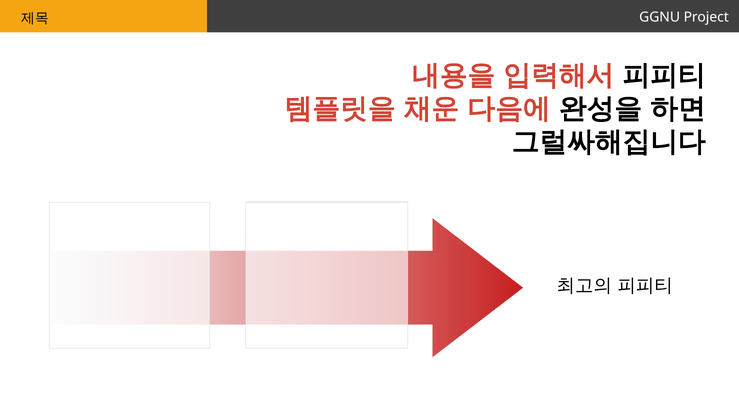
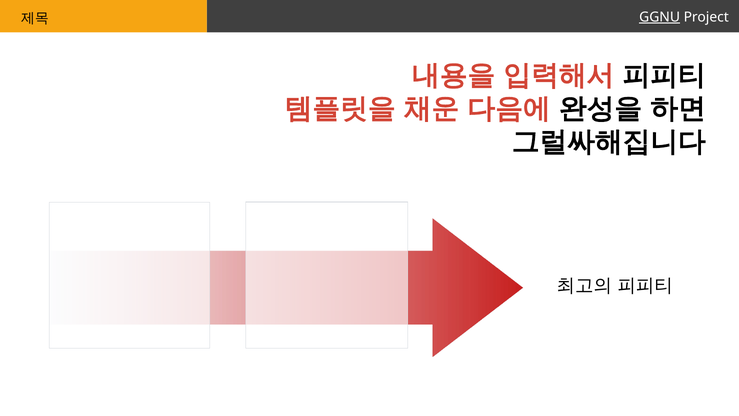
GGNU underline: none -> present (660, 17)
